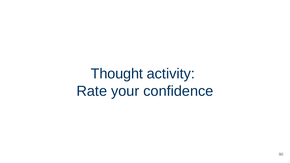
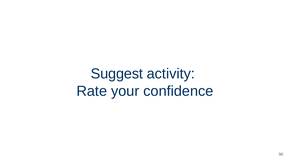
Thought: Thought -> Suggest (117, 74)
